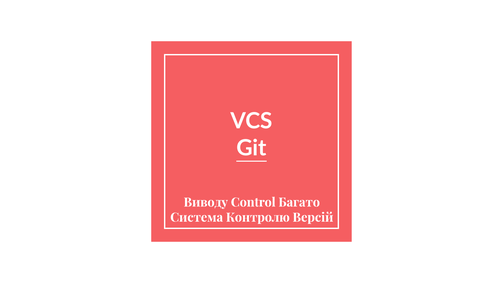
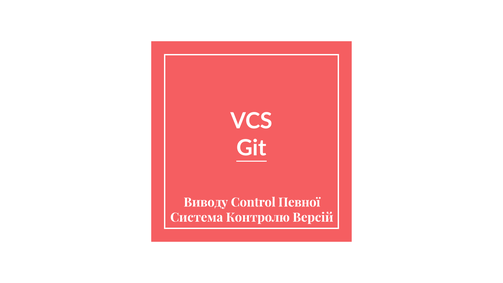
Багато: Багато -> Певної (299, 202)
